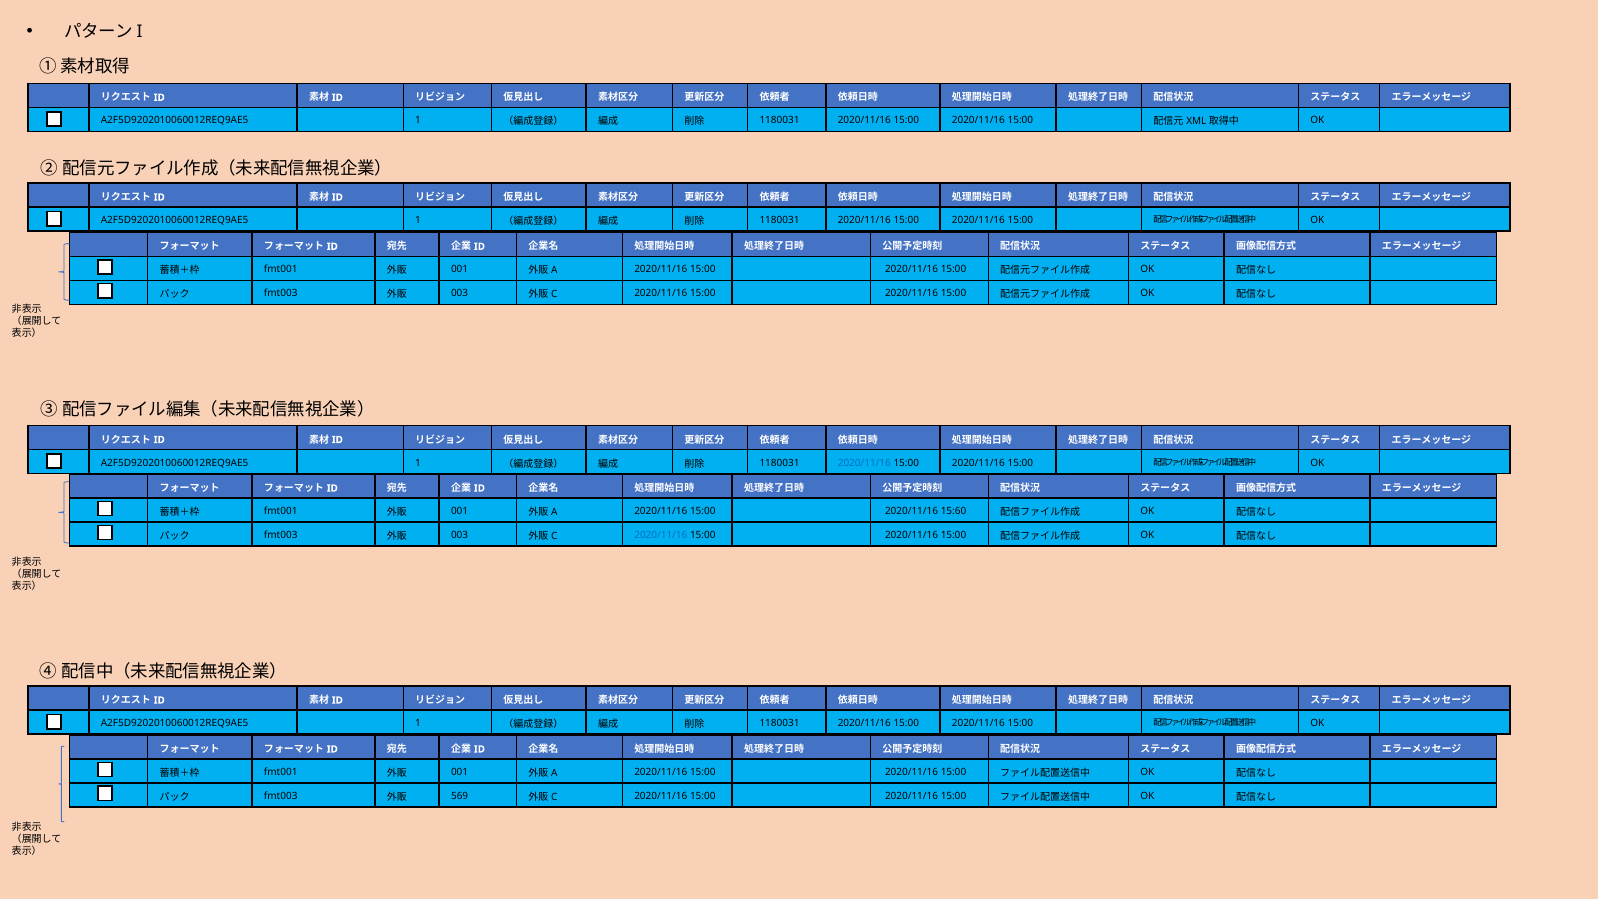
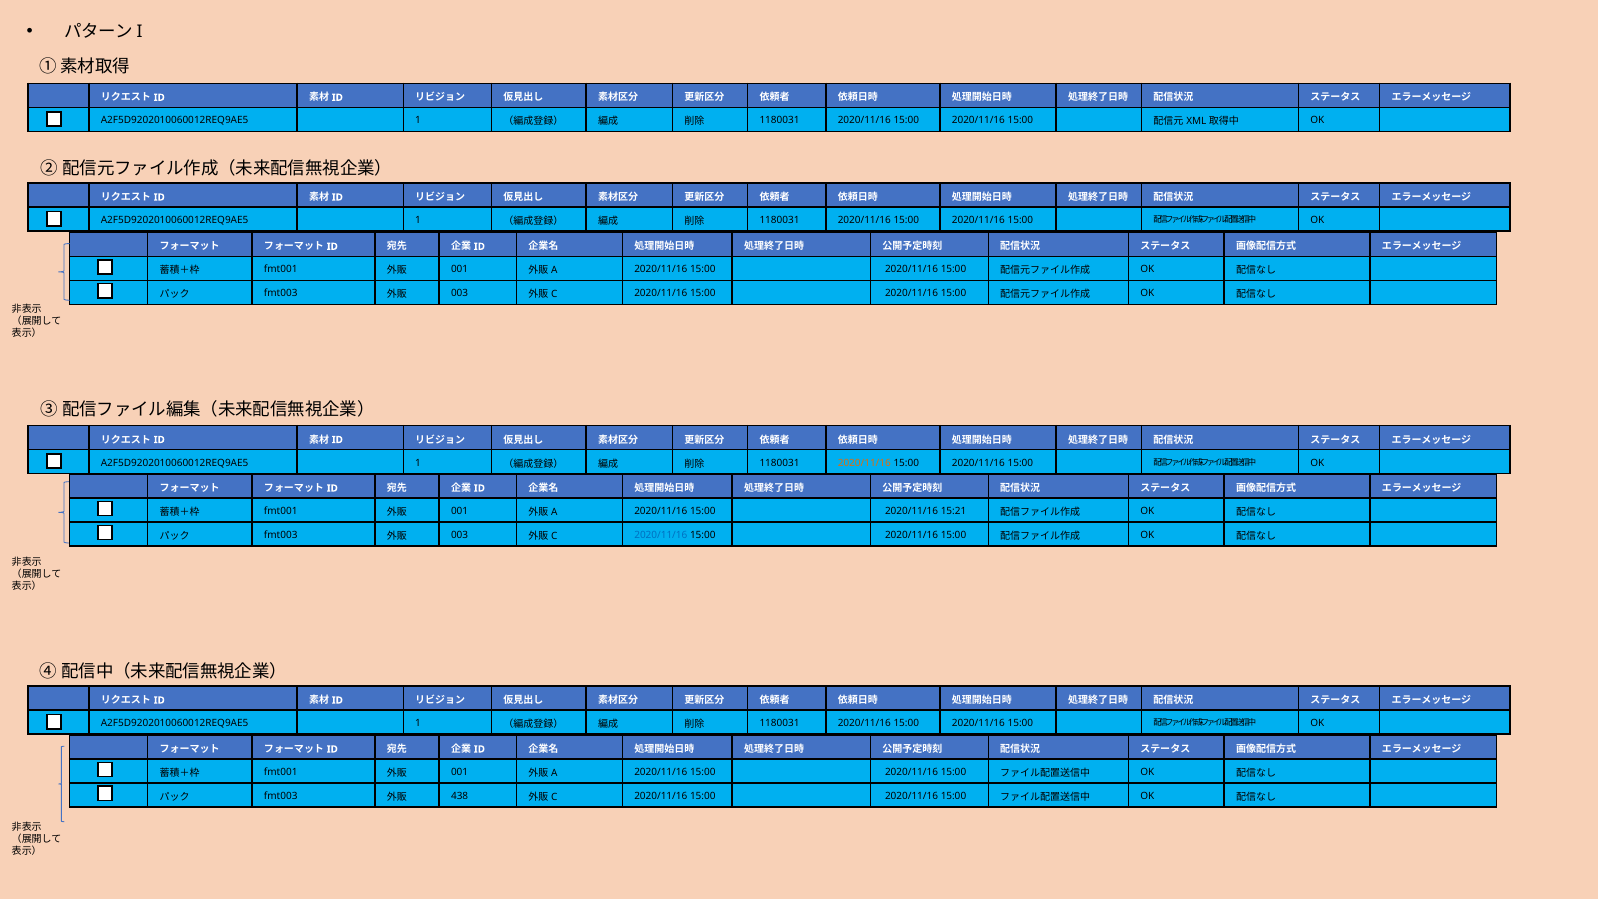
2020/11/16 colour: blue -> orange (864, 463)
15:60: 15:60 -> 15:21 (954, 511)
569: 569 -> 438 (460, 796)
